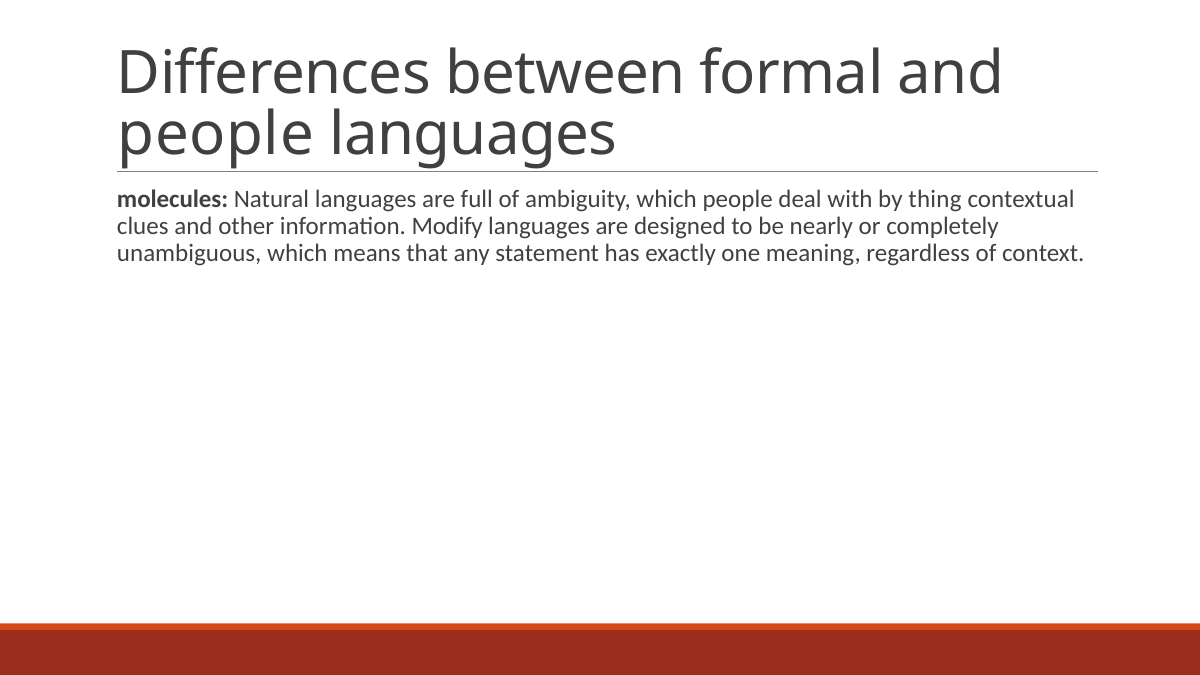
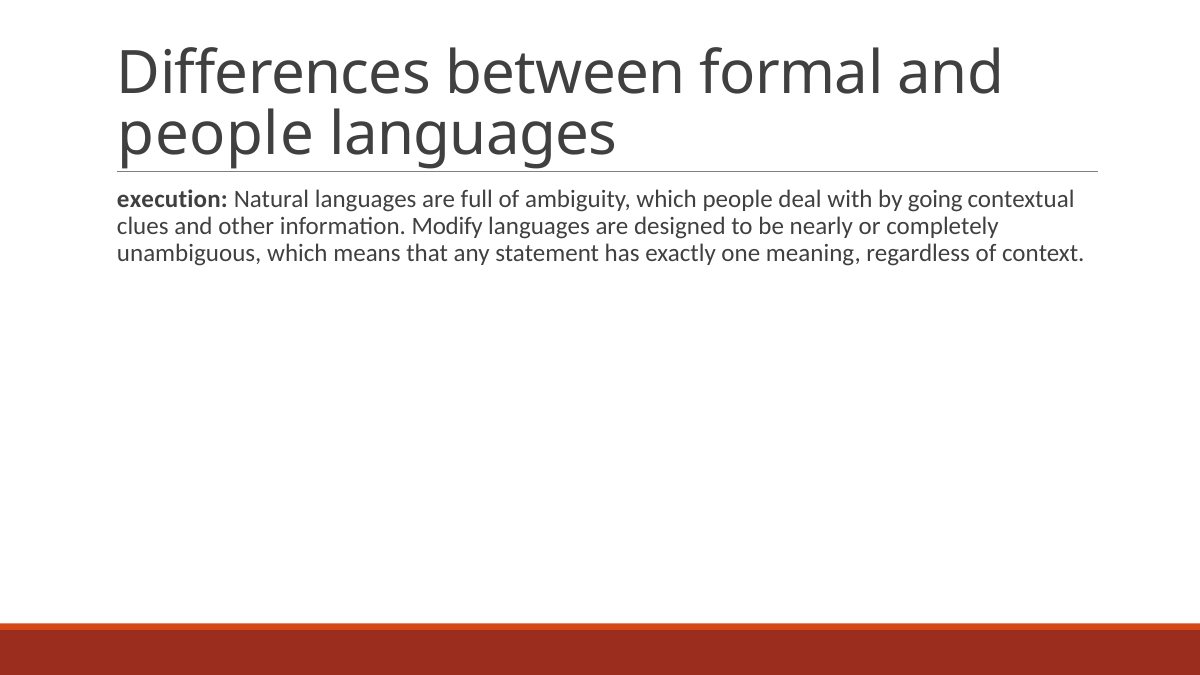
molecules: molecules -> execution (172, 200)
thing: thing -> going (935, 200)
